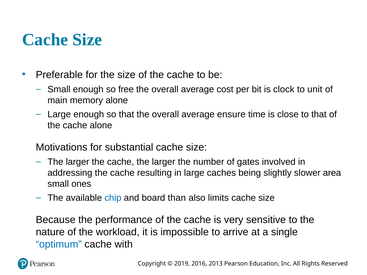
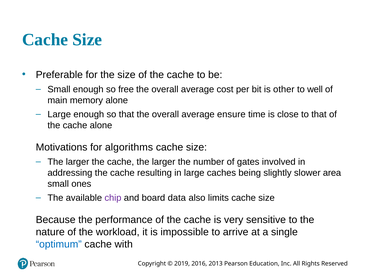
clock: clock -> other (284, 89)
unit: unit -> well (315, 89)
substantial: substantial -> algorithms (129, 147)
chip colour: blue -> purple (113, 198)
than: than -> data (177, 198)
